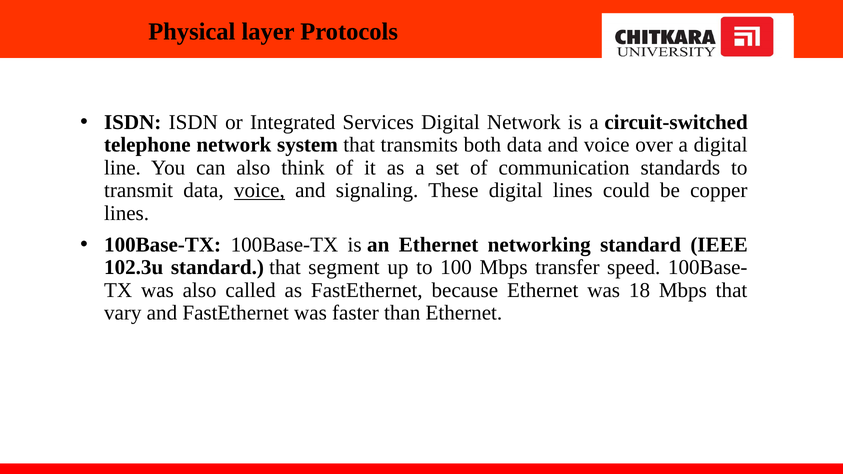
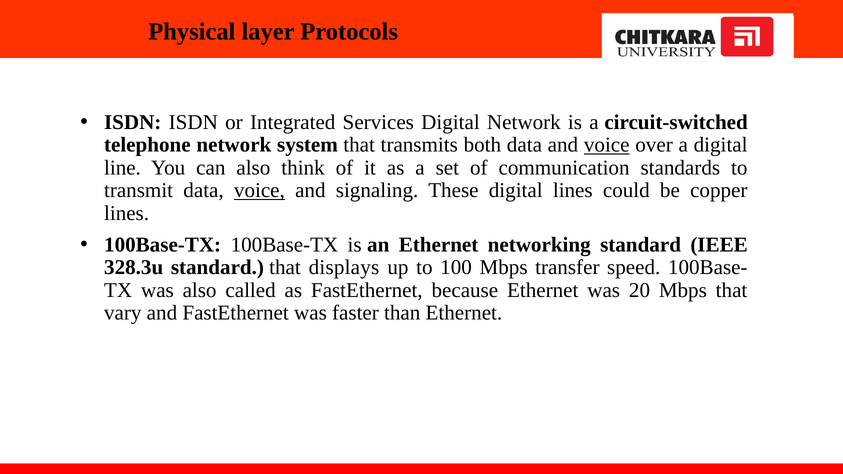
voice underline: none -> present (607, 145)
102.3u: 102.3u -> 328.3u (134, 267)
segment: segment -> displays (344, 267)
18: 18 -> 20 (640, 290)
